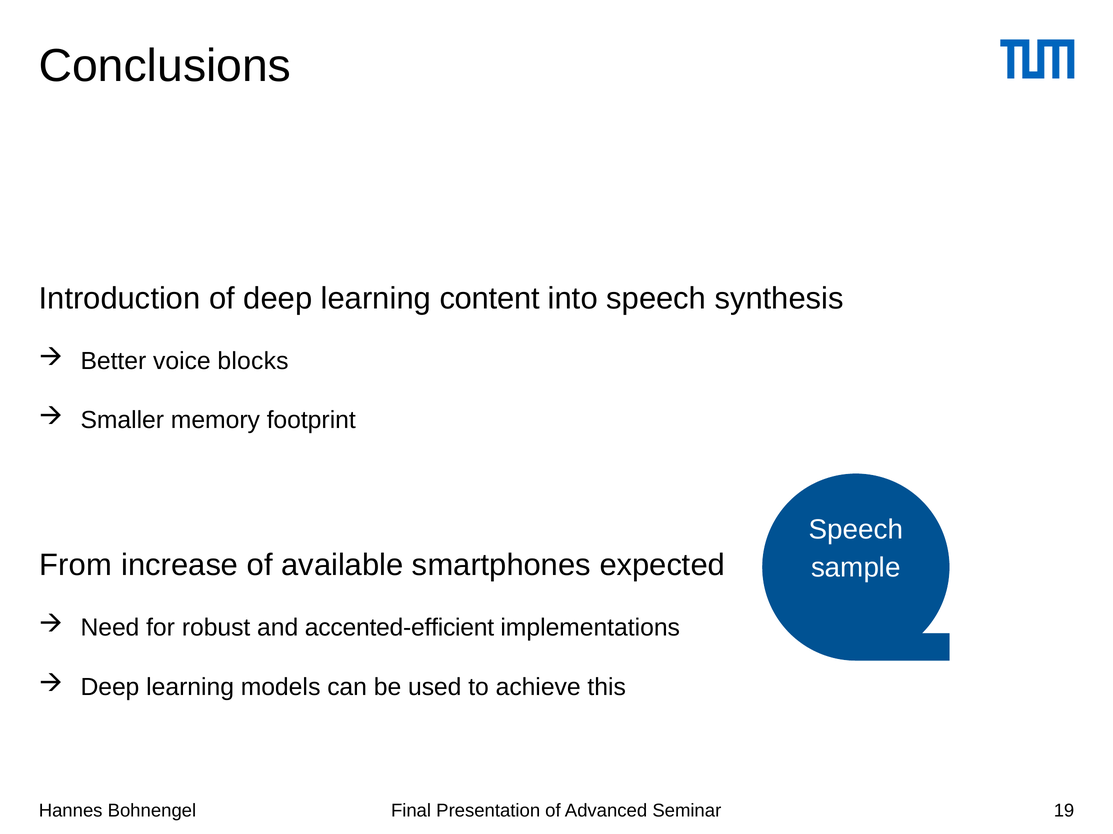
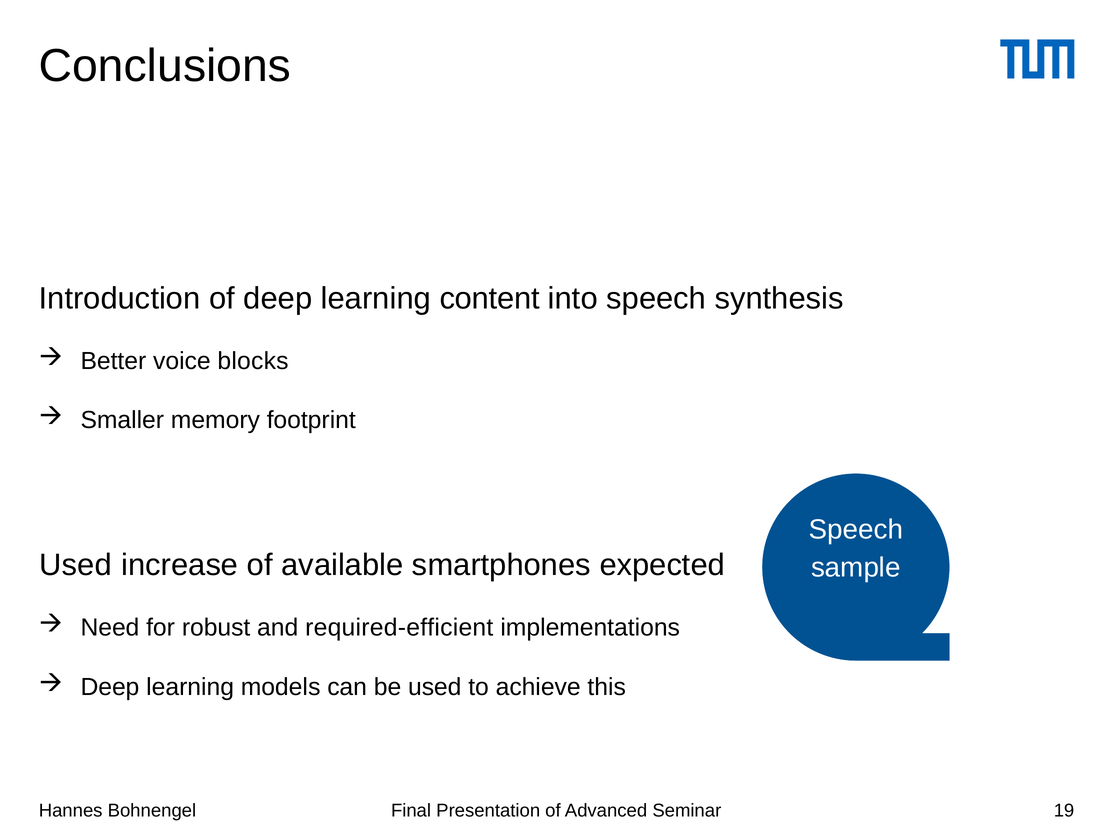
From: From -> Used (76, 566)
accented-efficient: accented-efficient -> required-efficient (399, 628)
